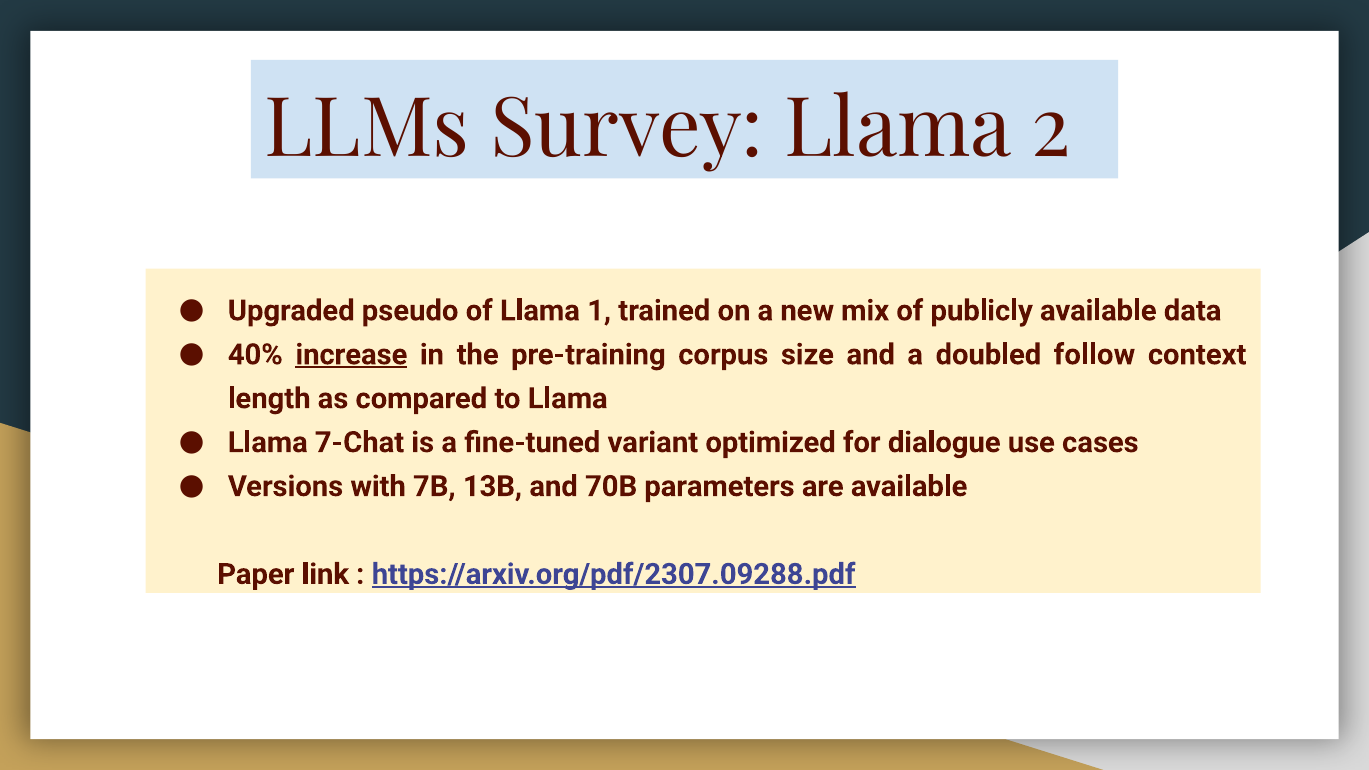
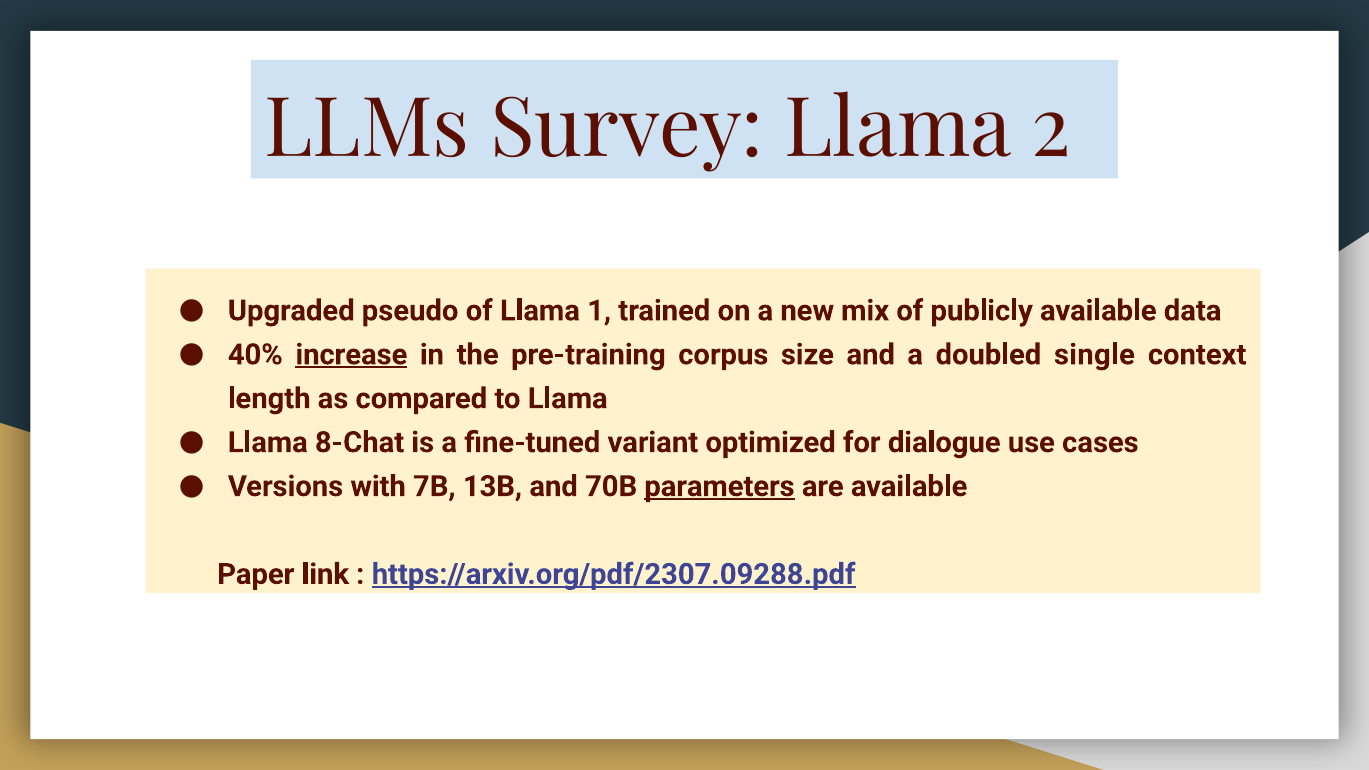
follow: follow -> single (1094, 355)
7-Chat: 7-Chat -> 8-Chat (360, 443)
parameters underline: none -> present (719, 486)
